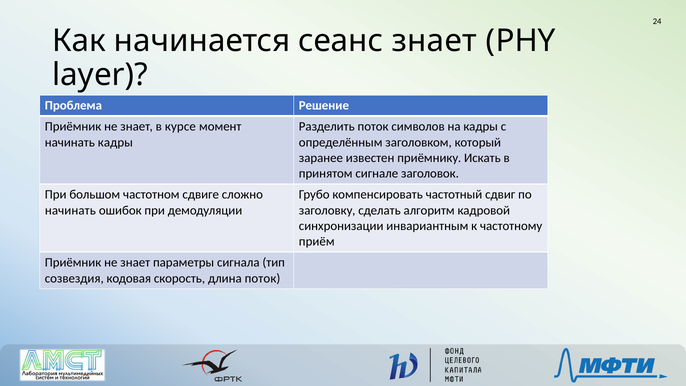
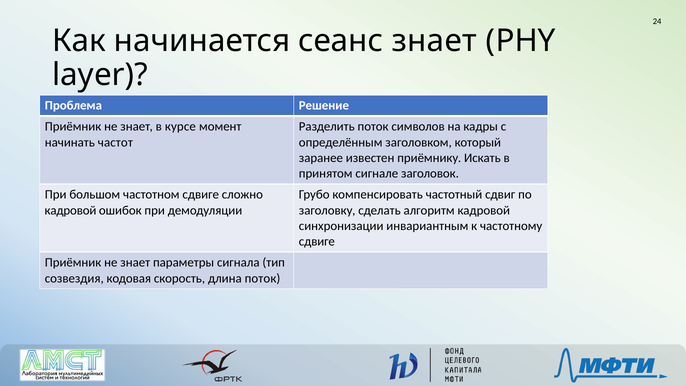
начинать кадры: кадры -> частот (115, 142)
начинать: начинать -> кадровой (70, 210)
приём: приём -> сдвиге (317, 242)
